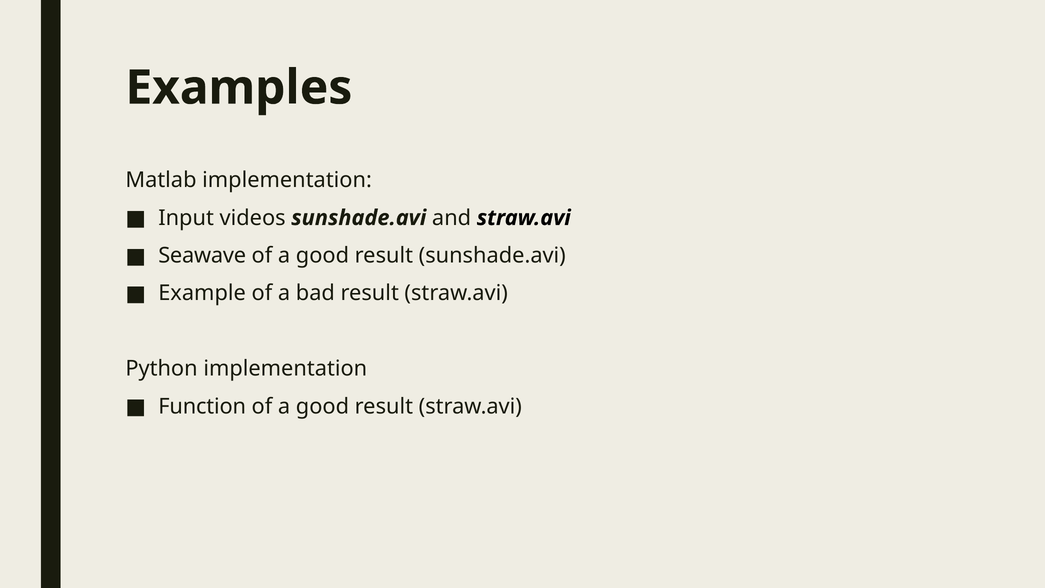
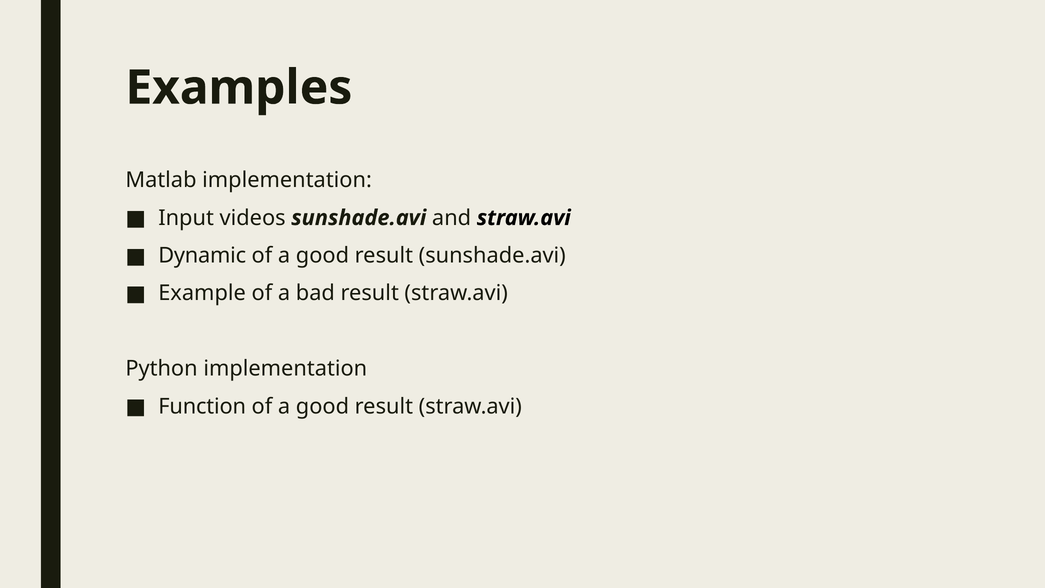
Seawave: Seawave -> Dynamic (202, 255)
